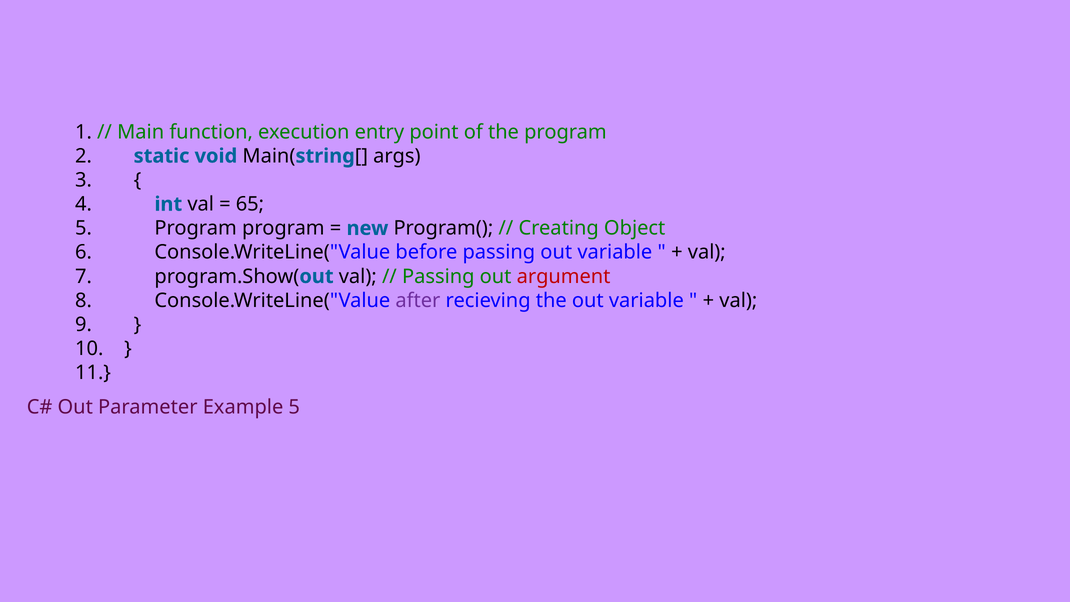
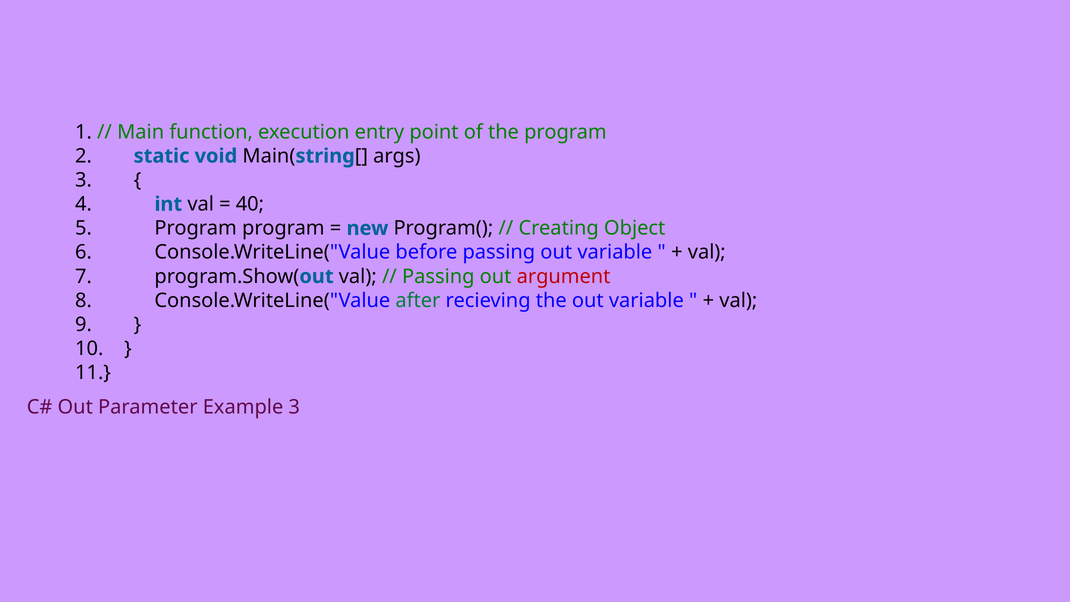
65: 65 -> 40 (250, 204)
after colour: purple -> green (418, 300)
Example 5: 5 -> 3 (294, 407)
